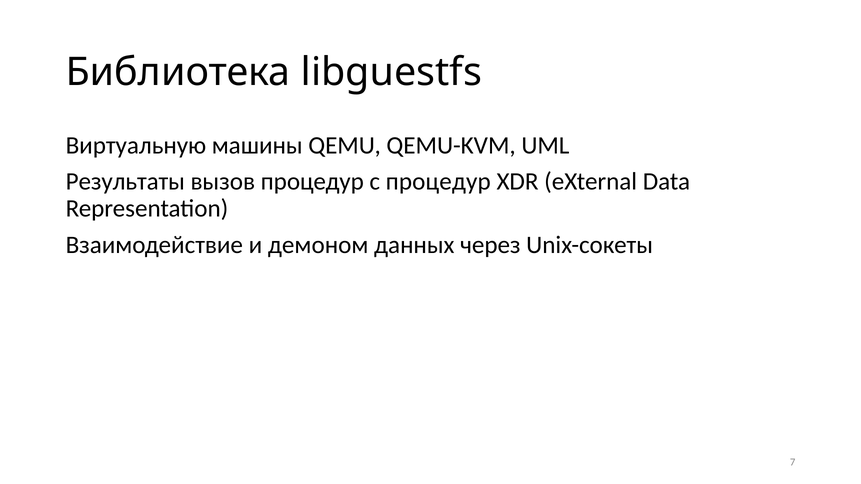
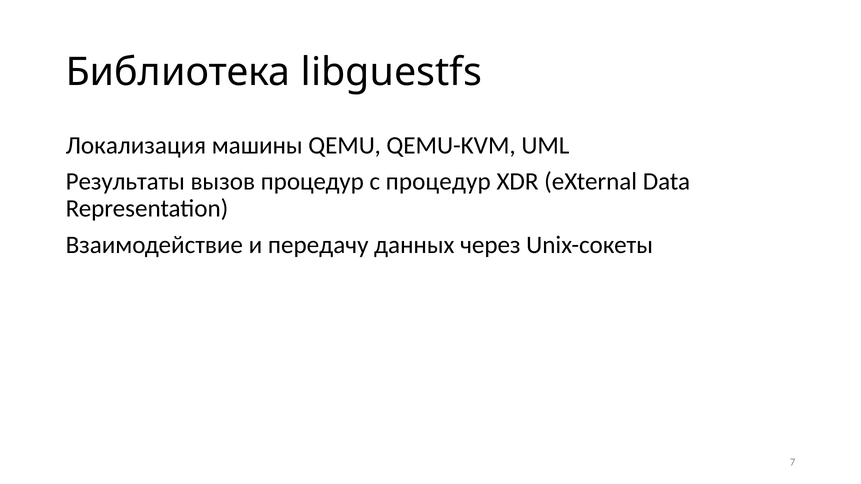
Виртуальную: Виртуальную -> Локализация (136, 146)
демоном: демоном -> передачу (318, 245)
